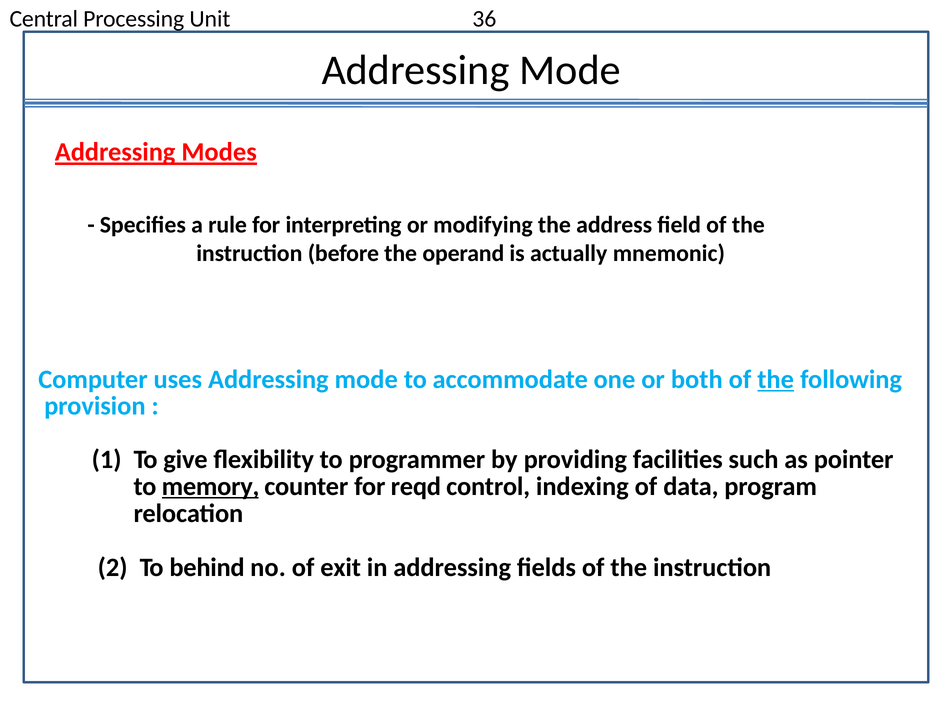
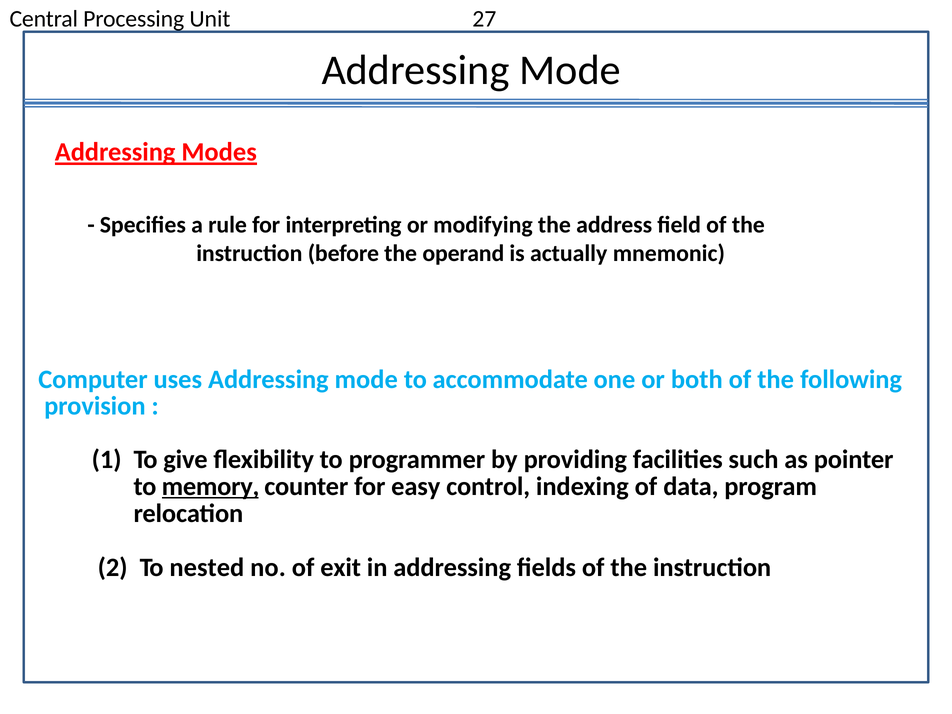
36: 36 -> 27 (484, 19)
the underline: present -> none (776, 379)
reqd: reqd -> easy (416, 486)
behind: behind -> nested (207, 568)
